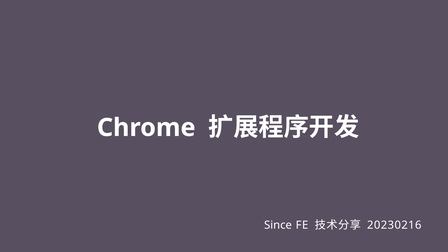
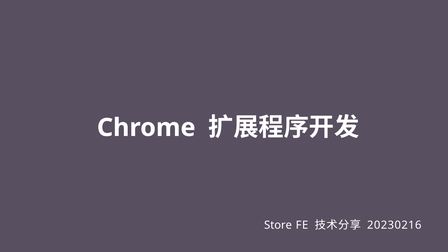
Since: Since -> Store (278, 225)
